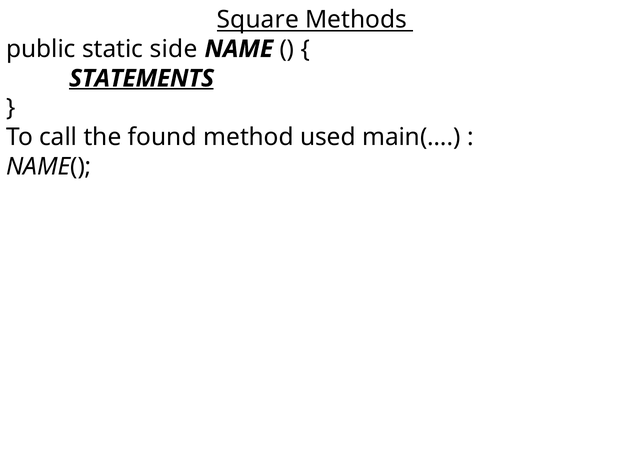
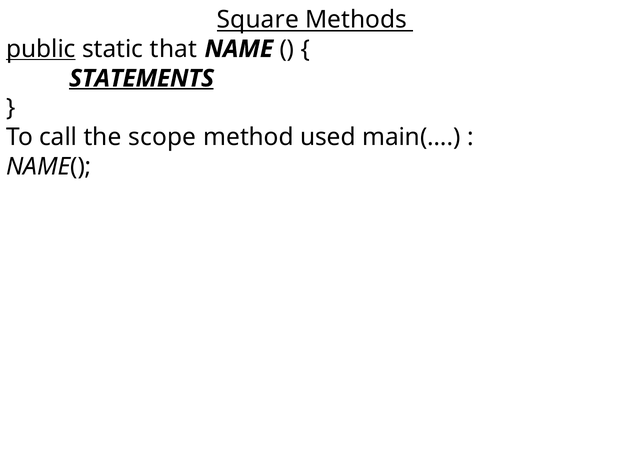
public underline: none -> present (41, 49)
side: side -> that (174, 49)
found: found -> scope (162, 137)
